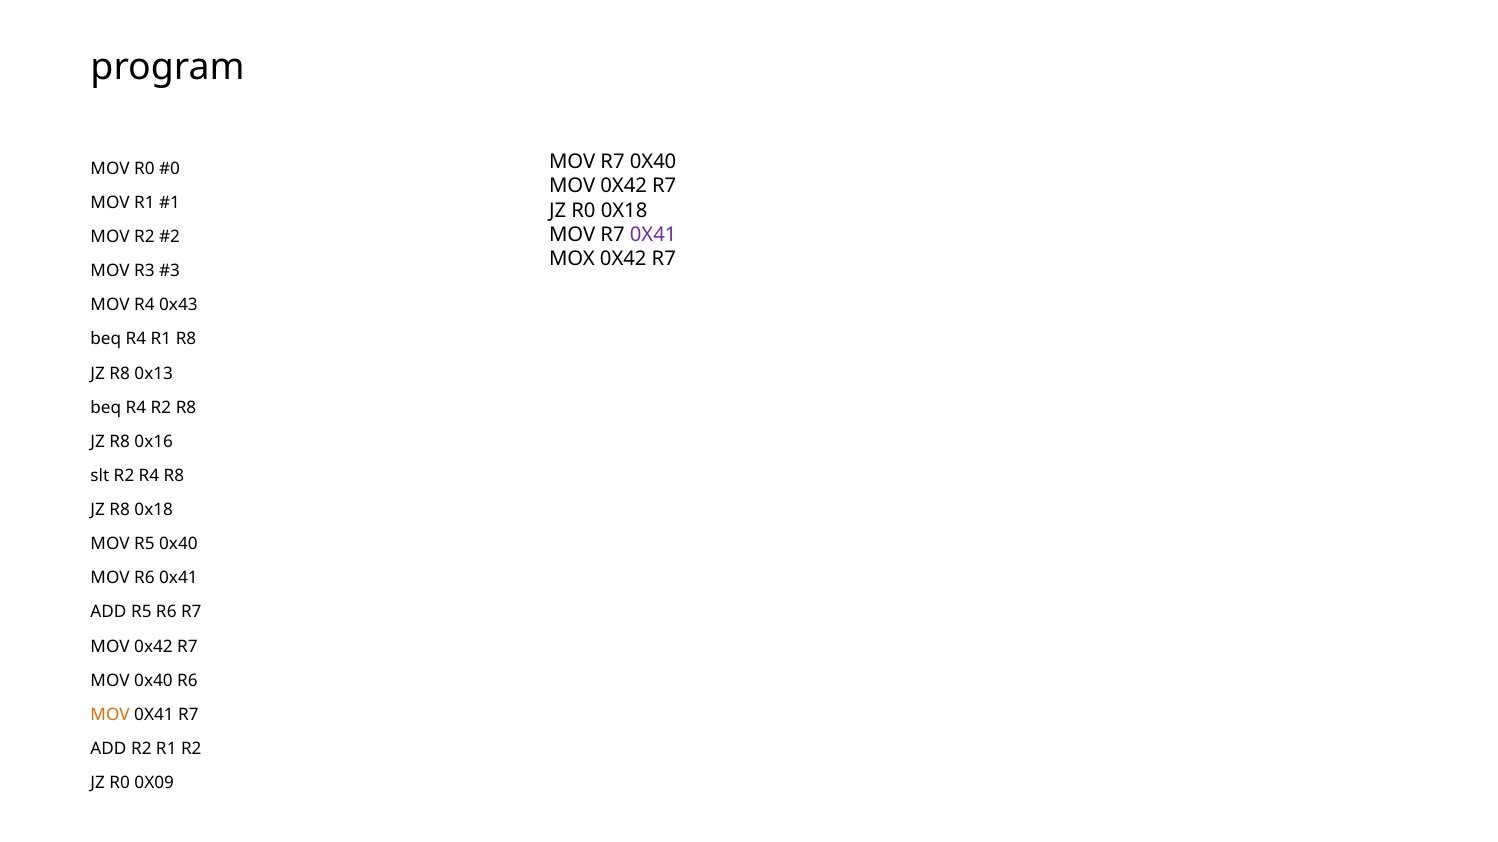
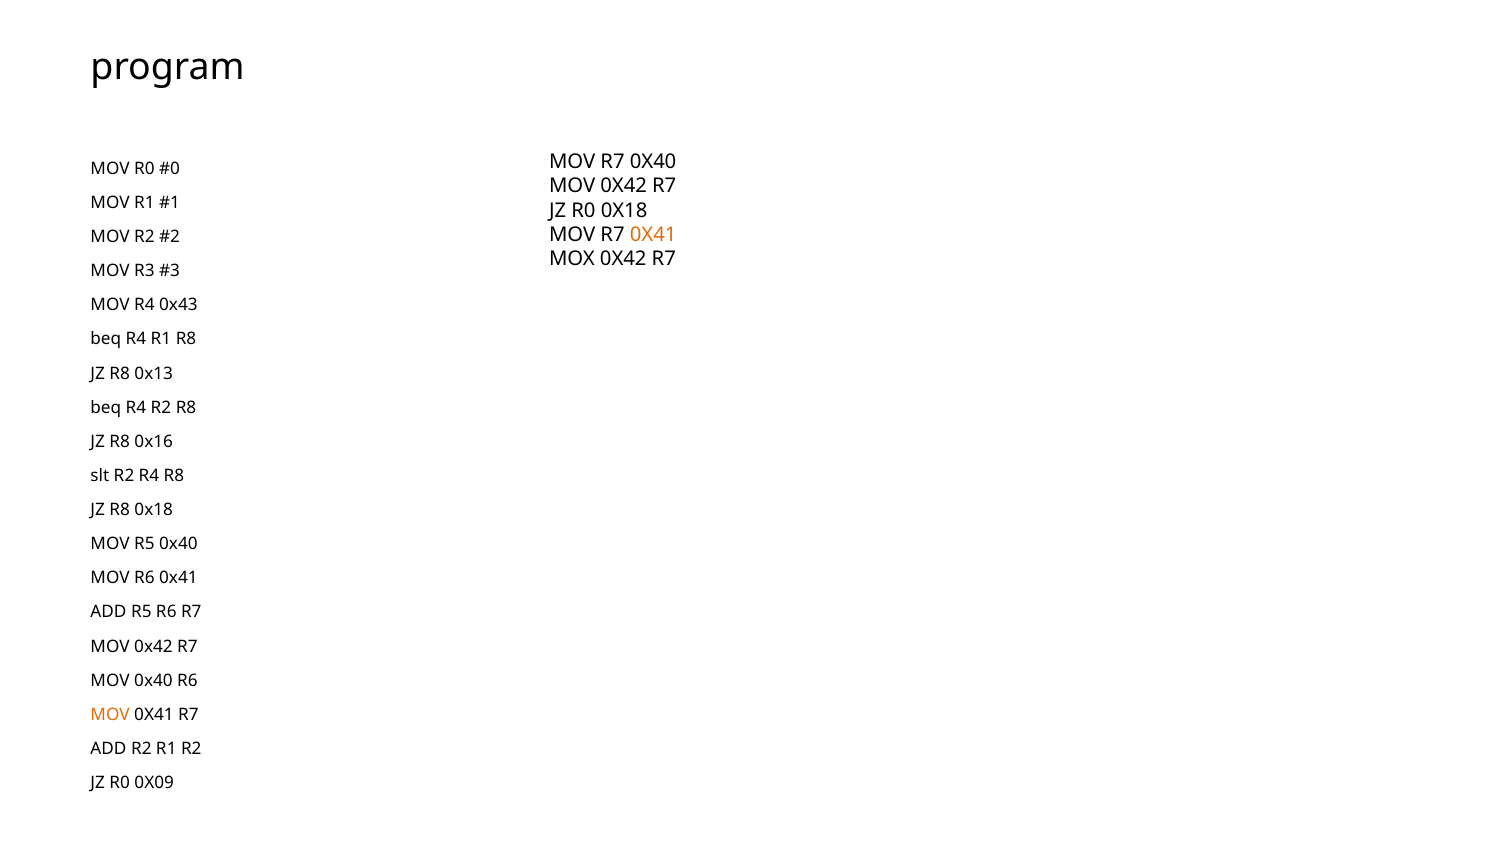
0X41 colour: purple -> orange (653, 235)
